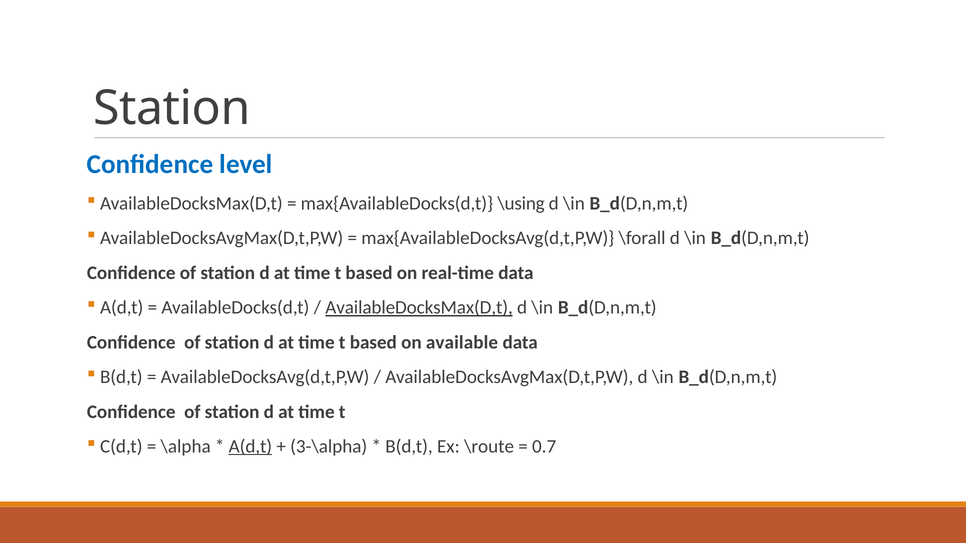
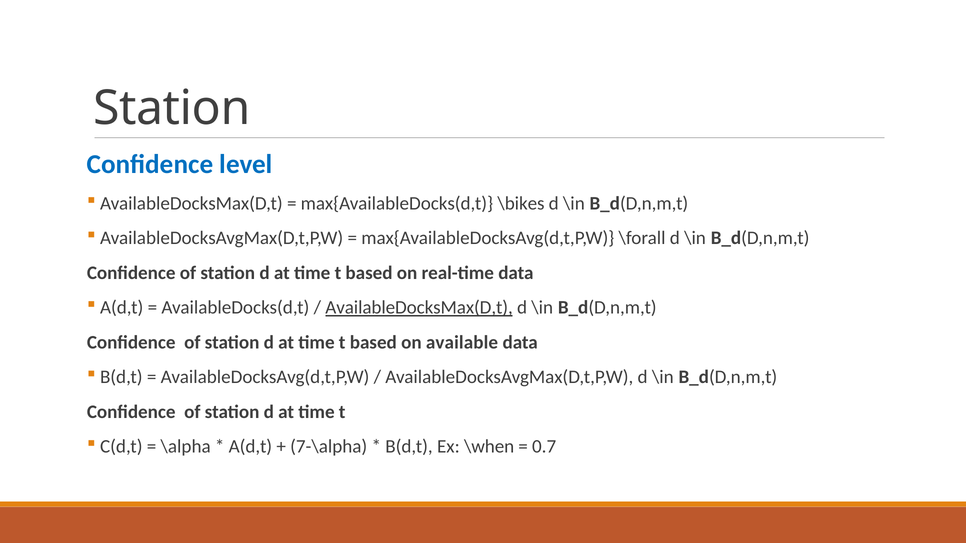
\using: \using -> \bikes (521, 204)
A(d,t underline: present -> none (250, 447)
3-\alpha: 3-\alpha -> 7-\alpha (329, 447)
\route: \route -> \when (489, 447)
